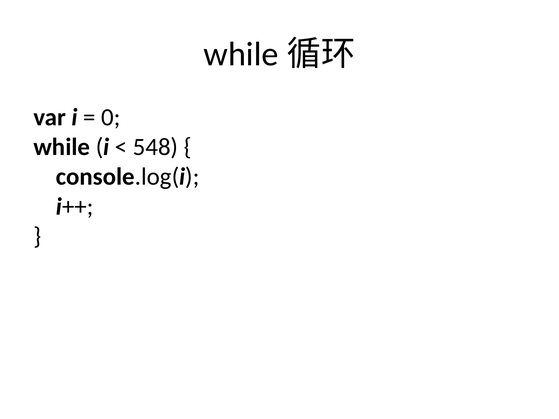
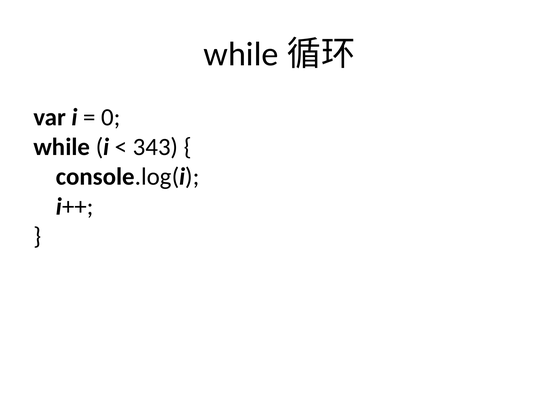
548: 548 -> 343 (155, 147)
